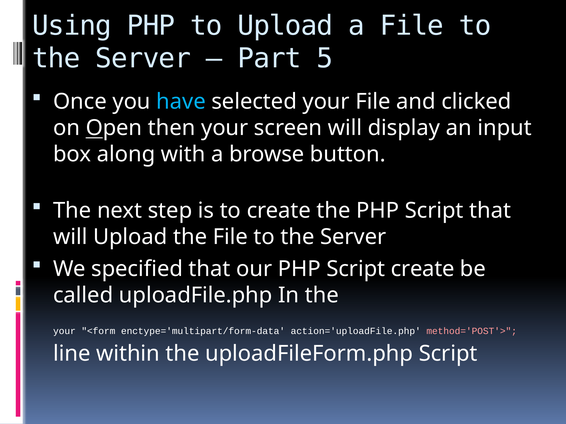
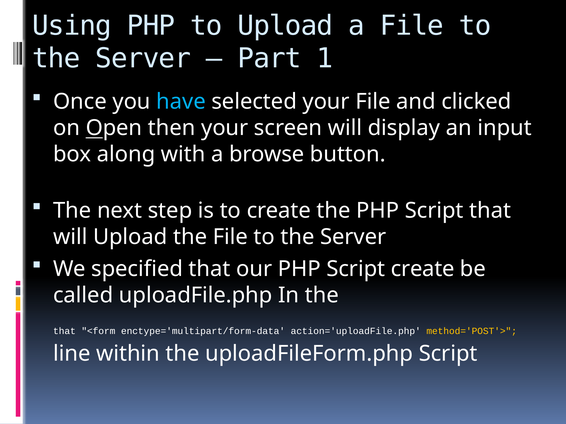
5: 5 -> 1 (325, 59)
your: your -> that (64, 332)
method='POST'> colour: pink -> yellow (472, 332)
